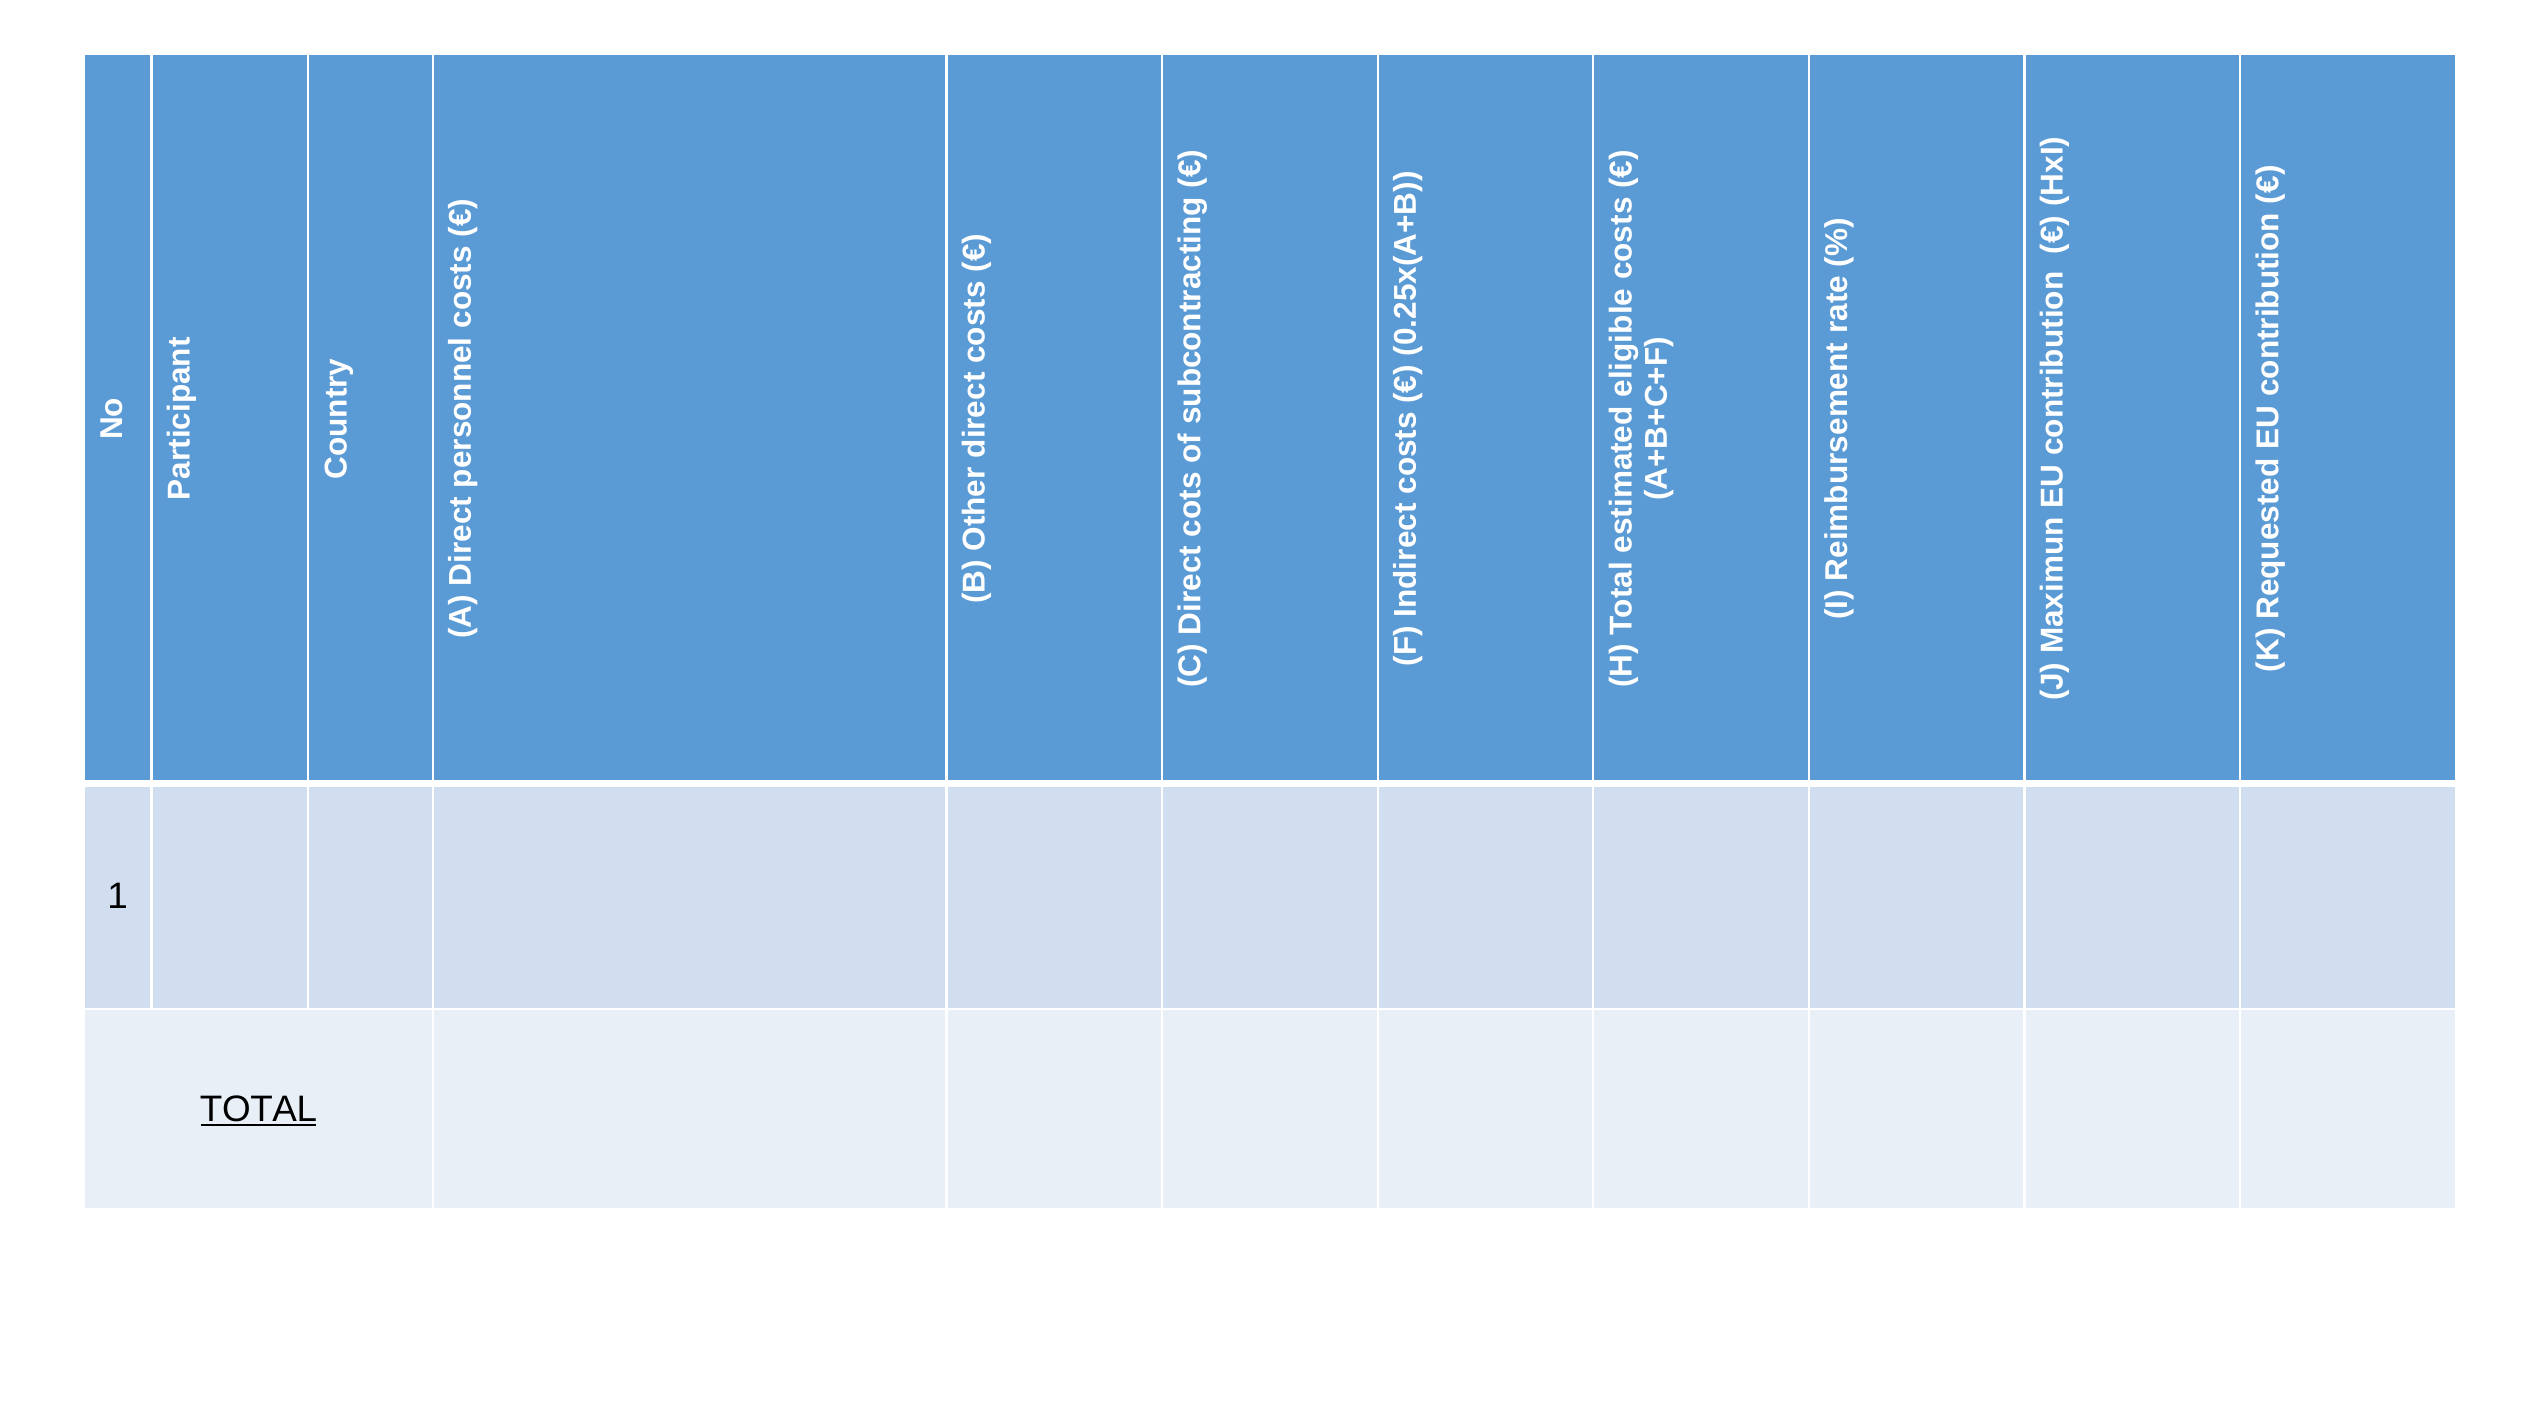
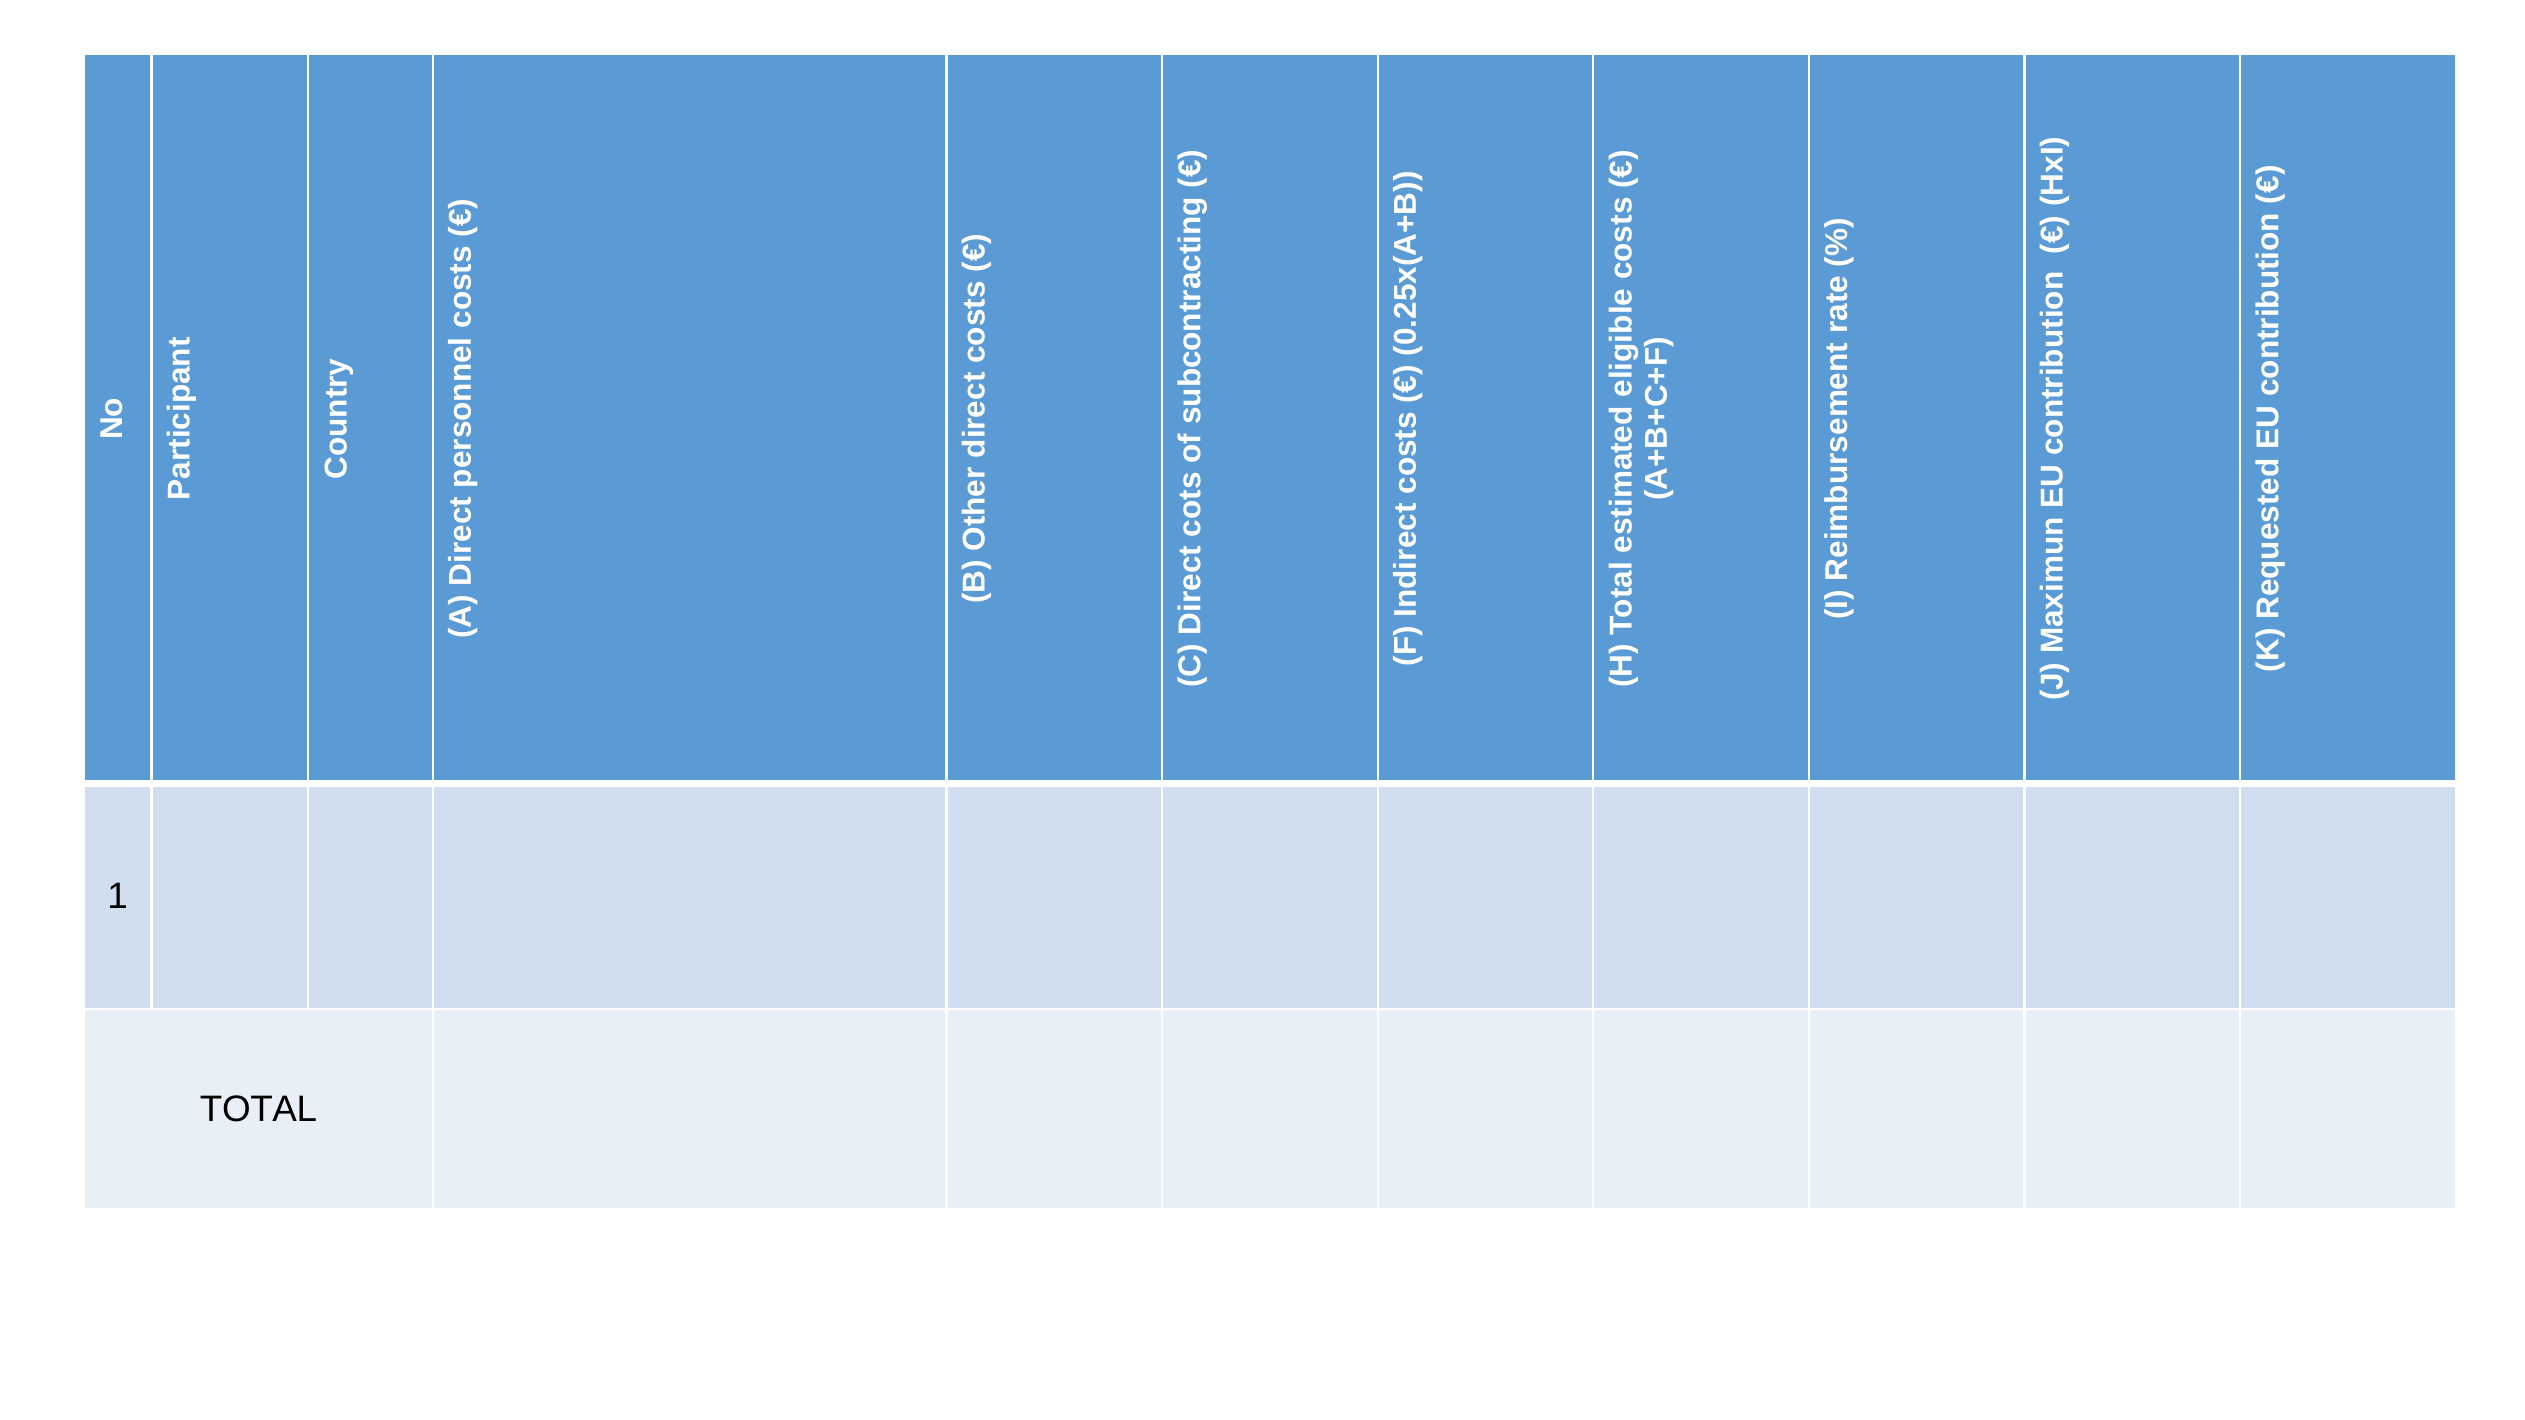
TOTAL underline: present -> none (259, 1110)
